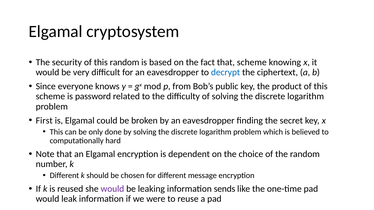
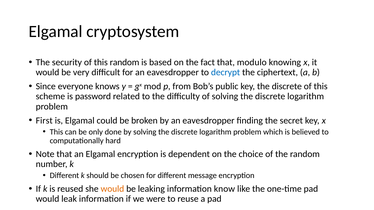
that scheme: scheme -> modulo (252, 62)
key the product: product -> discrete (287, 86)
would colour: purple -> orange (112, 189)
sends: sends -> know (224, 189)
